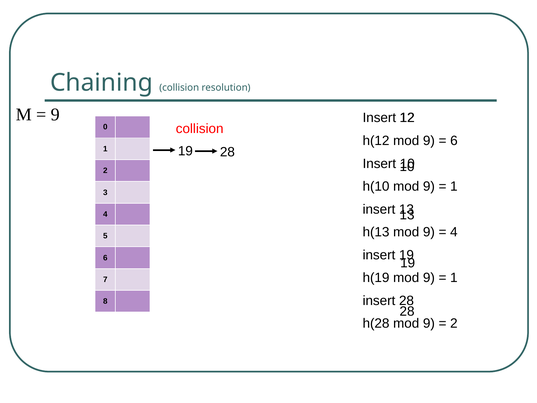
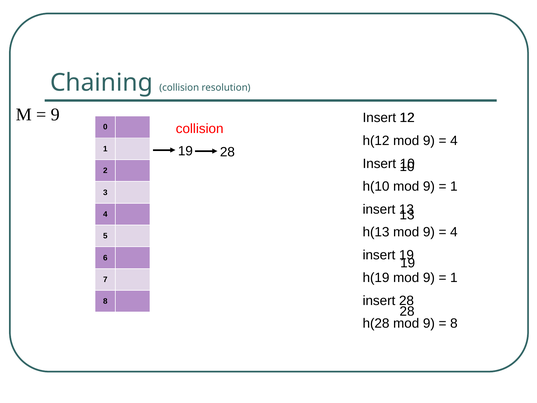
6: 6 -> 4 (454, 141)
2: 2 -> 8 (454, 323)
